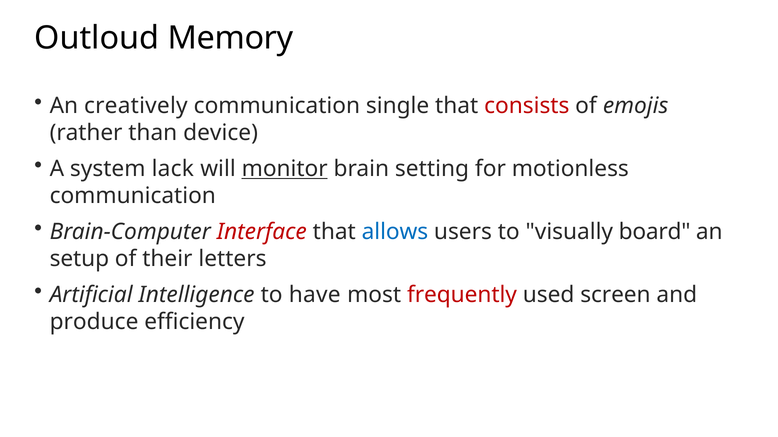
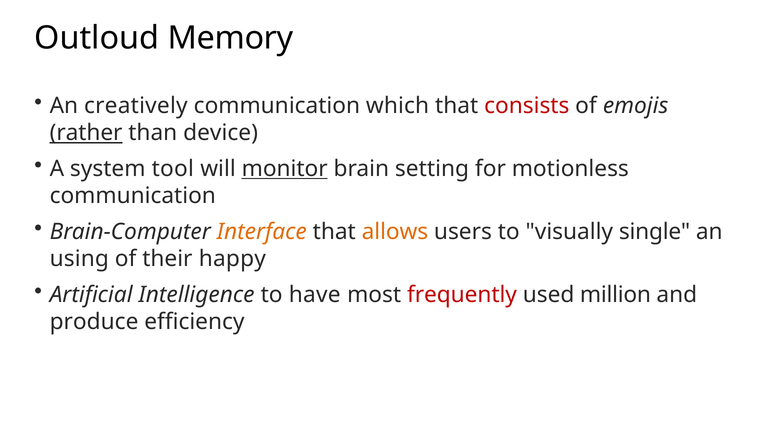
single: single -> which (398, 106)
rather underline: none -> present (86, 133)
lack: lack -> tool (173, 169)
Interface colour: red -> orange (262, 232)
allows colour: blue -> orange (395, 232)
board: board -> single (655, 232)
setup: setup -> using (79, 259)
letters: letters -> happy (232, 259)
screen: screen -> million (616, 295)
